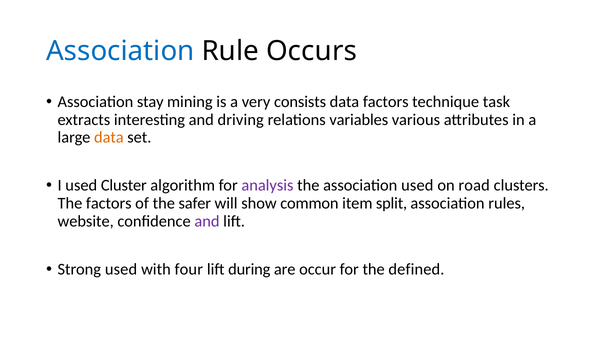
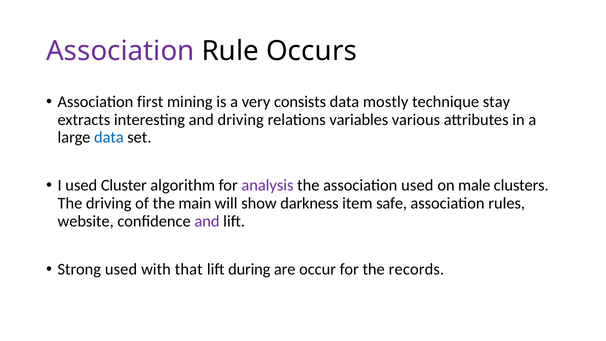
Association colour: blue -> purple (120, 51)
stay: stay -> first (150, 102)
data factors: factors -> mostly (386, 102)
task: task -> stay (496, 102)
data colour: orange -> blue (109, 137)
road: road -> male (474, 185)
The factors: factors -> driving (109, 203)
safer: safer -> main (195, 203)
common: common -> darkness (309, 203)
split: split -> safe (392, 203)
four: four -> that (189, 269)
defined: defined -> records (416, 269)
